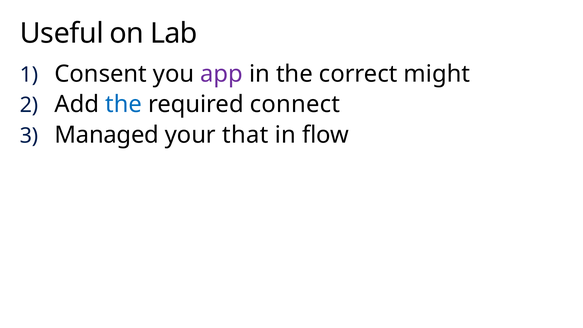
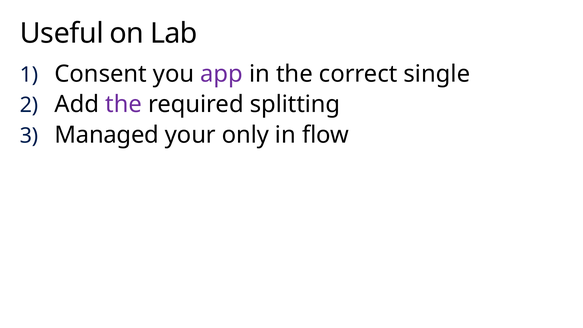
might: might -> single (437, 74)
the colour: blue -> purple (123, 104)
connect: connect -> splitting (295, 104)
that: that -> only (245, 135)
